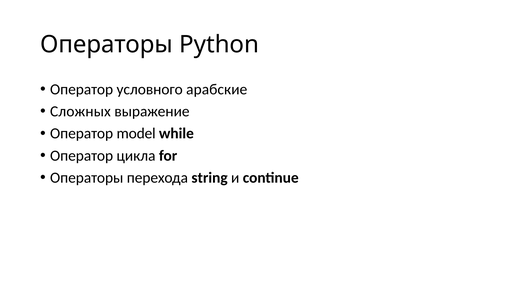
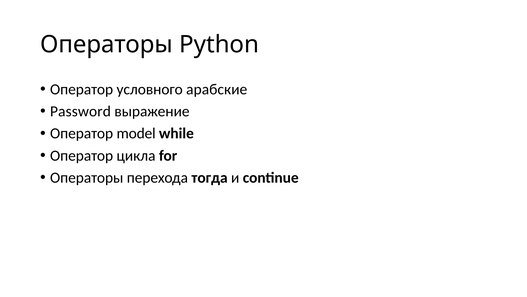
Сложных: Сложных -> Password (80, 111)
string: string -> тогда (210, 177)
